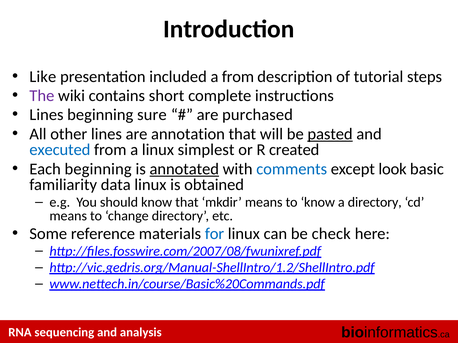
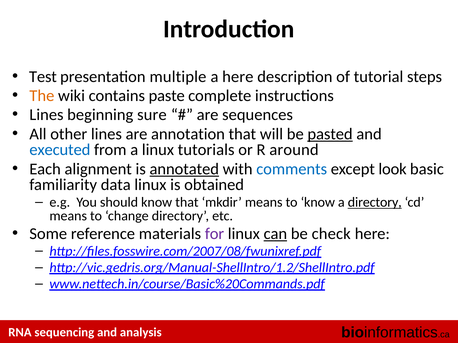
Like: Like -> Test (43, 77)
included: included -> multiple (178, 77)
a from: from -> here (238, 77)
The colour: purple -> orange (42, 96)
short: short -> paste (167, 96)
purchased: purchased -> sequences (258, 115)
simplest: simplest -> tutorials (206, 150)
created: created -> around (294, 150)
Each beginning: beginning -> alignment (98, 169)
directory underline: none -> present (375, 203)
for colour: blue -> purple (214, 234)
can underline: none -> present (275, 234)
